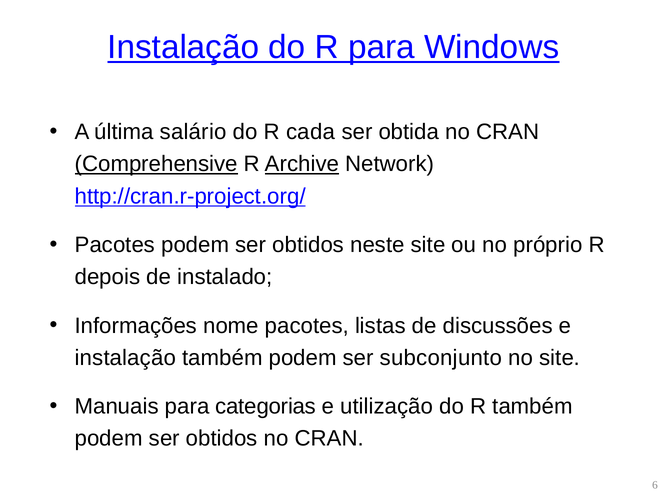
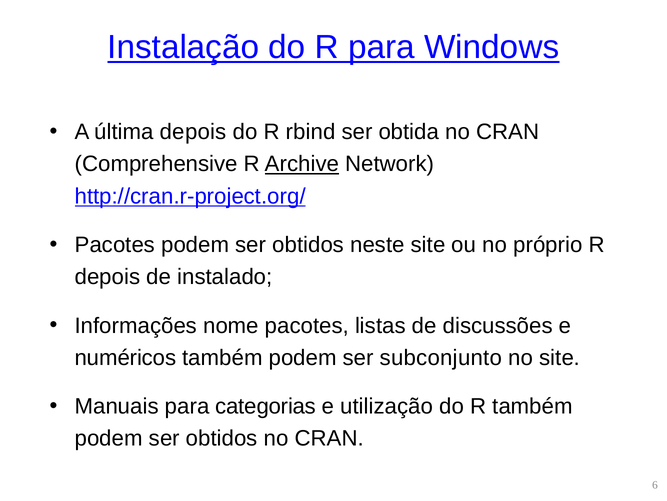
última salário: salário -> depois (193, 132)
cada: cada -> rbind (311, 132)
Comprehensive underline: present -> none (156, 164)
instalação: instalação -> numéricos (125, 357)
